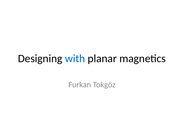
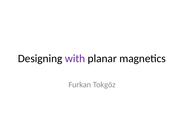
with colour: blue -> purple (75, 58)
